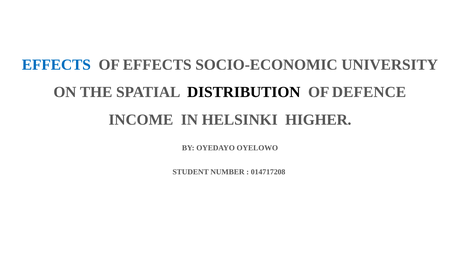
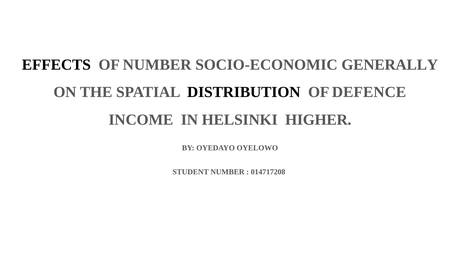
EFFECTS colour: blue -> black (56, 65)
OF EFFECTS: EFFECTS -> NUMBER (157, 65)
UNIVERSITY: UNIVERSITY -> GENERALLY (390, 65)
